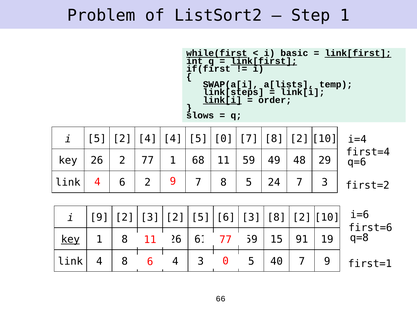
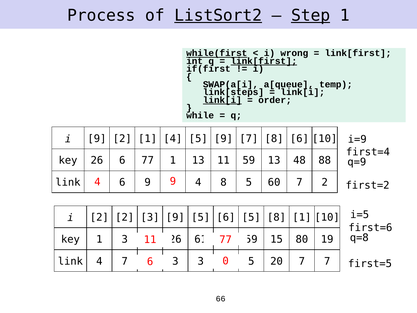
Problem: Problem -> Process (101, 15)
ListSort2 underline: none -> present (218, 15)
Step underline: none -> present (311, 15)
basic: basic -> wrong (294, 53)
link[first underline: present -> none (358, 53)
a[lists: a[lists -> a[queue (289, 84)
slows: slows -> while (200, 115)
i 5: 5 -> 9 (97, 139)
2 4: 4 -> 1 (148, 139)
5 0: 0 -> 9 (223, 139)
7 8 2: 2 -> 6 (299, 139)
i=4: i=4 -> i=9 (357, 139)
26 2: 2 -> 6 (122, 160)
1 68: 68 -> 13 (198, 160)
59 49: 49 -> 13 (274, 160)
29: 29 -> 88 (325, 160)
q=6: q=6 -> q=9 (357, 162)
6 2: 2 -> 9 (148, 182)
7: 7 -> 4 (198, 182)
24: 24 -> 60 (274, 182)
7 3: 3 -> 2 (325, 182)
i=6: i=6 -> i=5 (360, 215)
i 9: 9 -> 2 (99, 217)
3 2: 2 -> 9 (175, 217)
6 3: 3 -> 5 (251, 217)
2: 2 -> 1 (302, 217)
key underline: present -> none (70, 239)
1 8: 8 -> 3 (125, 239)
91: 91 -> 80 (302, 239)
4 8: 8 -> 7 (125, 261)
4: 4 -> 3 (175, 261)
40: 40 -> 20 (277, 261)
7 9: 9 -> 7 (327, 261)
first=1: first=1 -> first=5 (370, 263)
